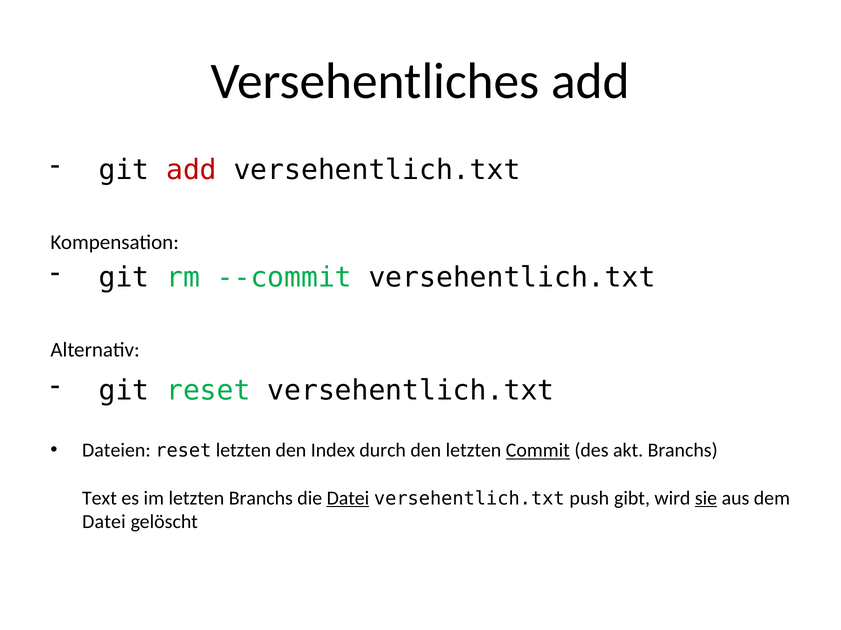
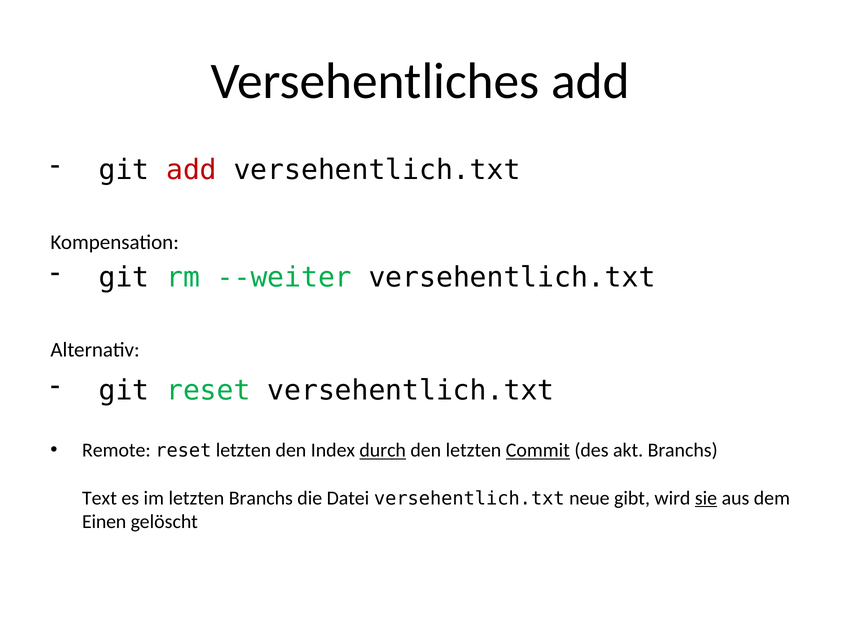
--commit: --commit -> --weiter (284, 278)
Dateien: Dateien -> Remote (116, 451)
durch underline: none -> present (383, 451)
Datei underline: present -> none (348, 499)
push: push -> neue (589, 499)
Datei: Datei -> Einen (104, 523)
